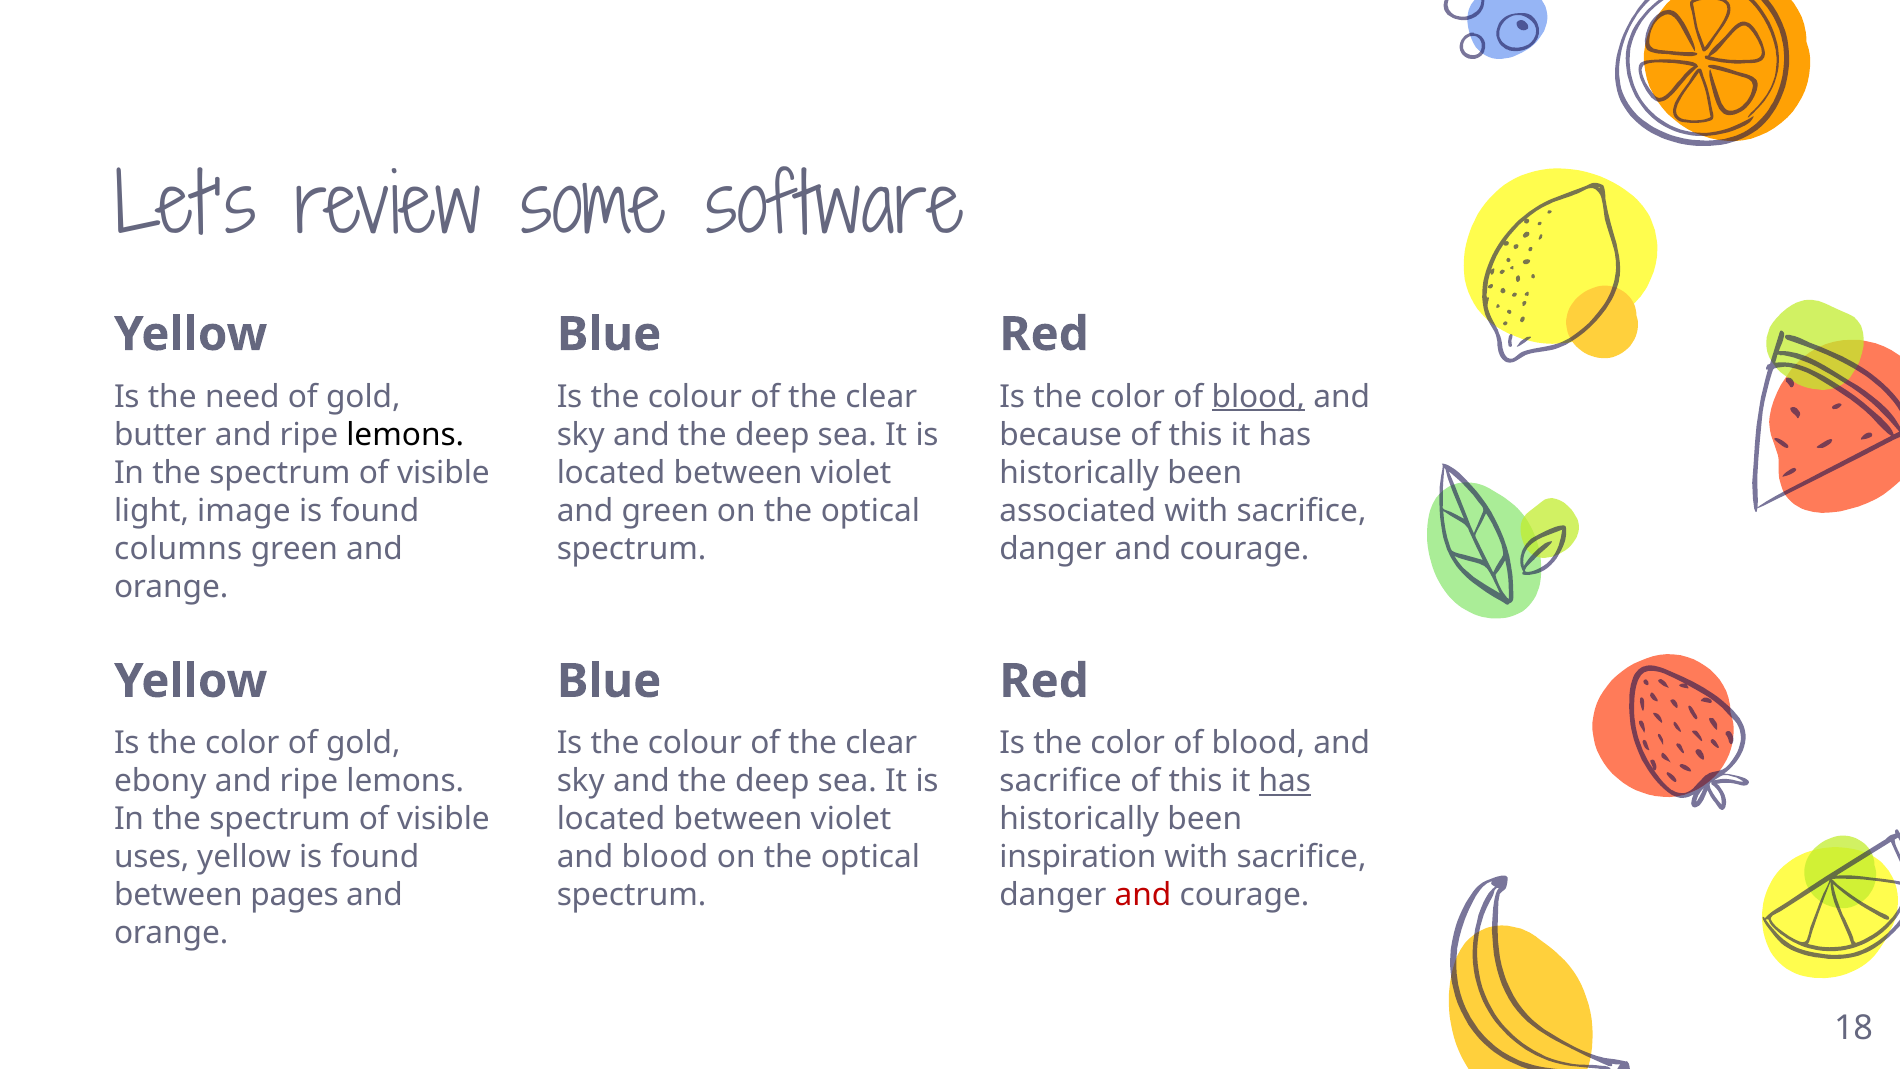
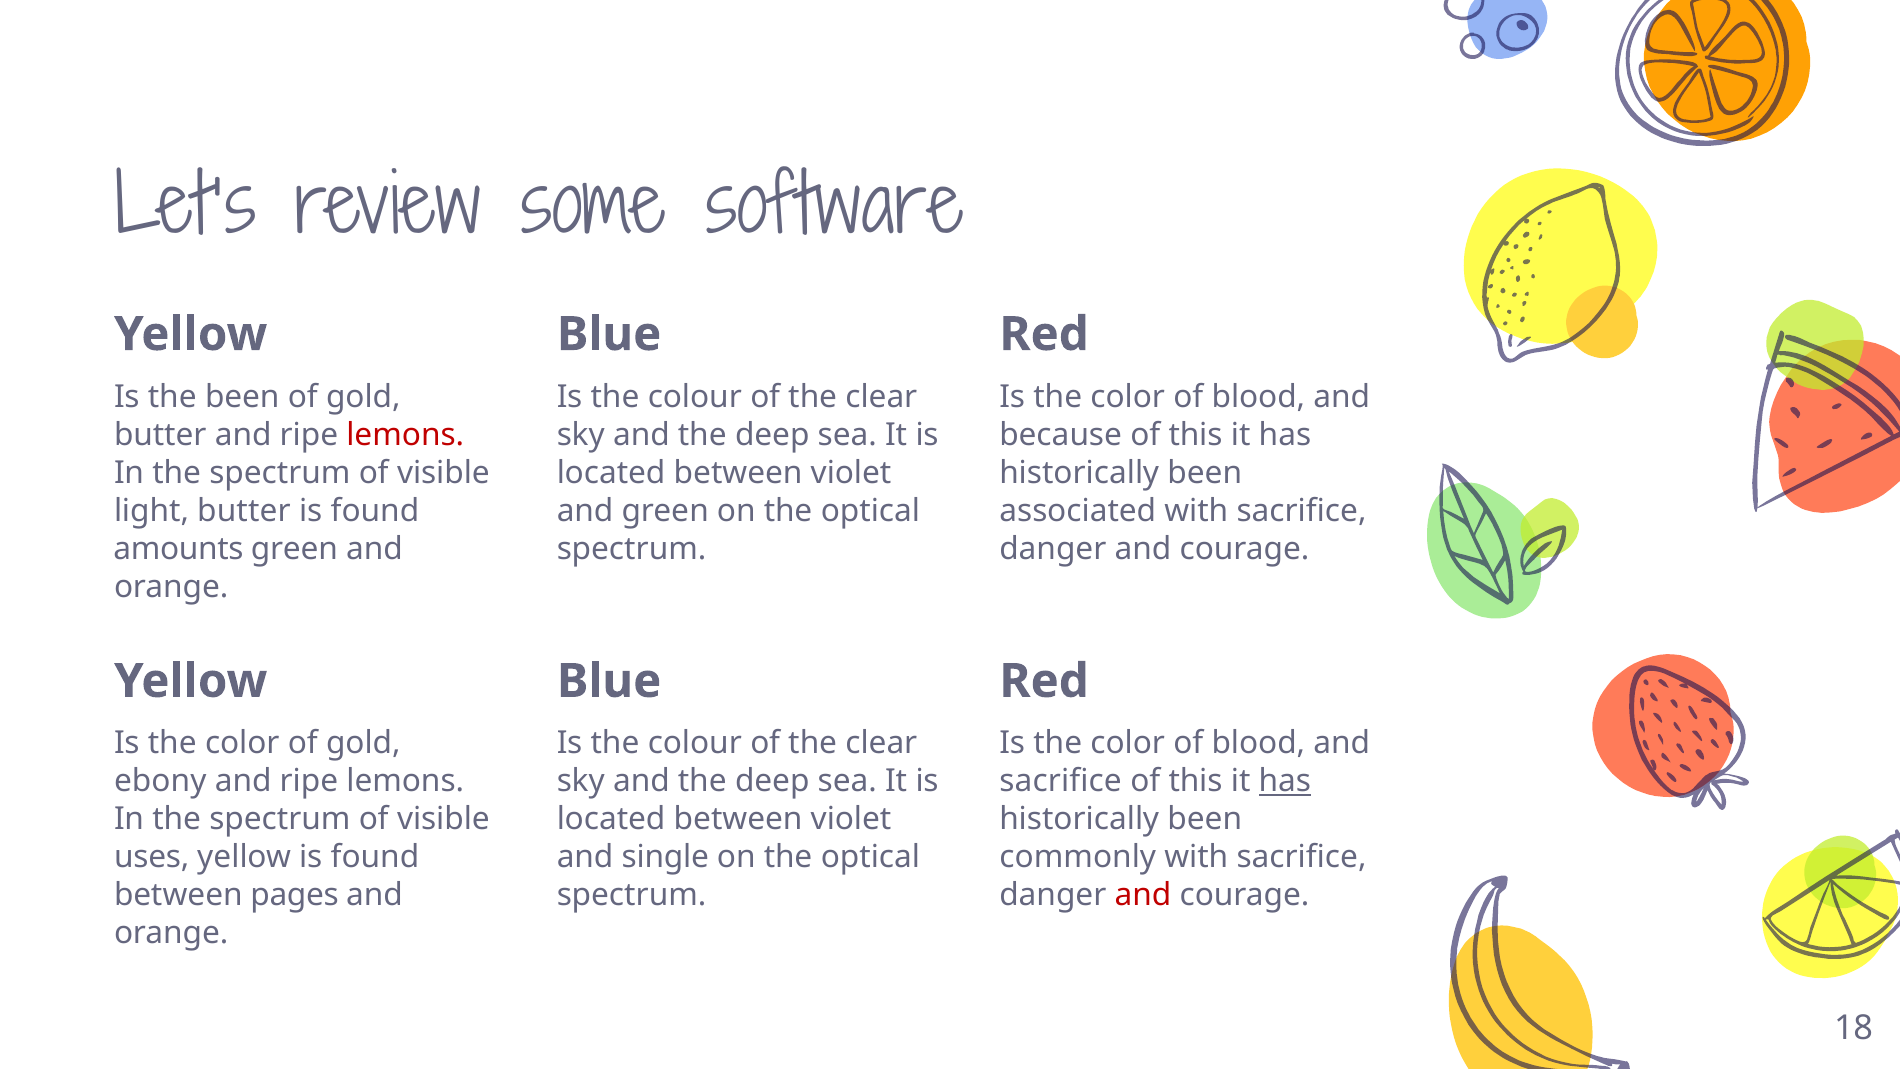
the need: need -> been (242, 397)
blood underline: present -> none (1258, 397)
lemons colour: black -> red (405, 435)
light image: image -> butter (244, 511)
columns: columns -> amounts (179, 549)
and blood: blood -> single (665, 857)
inspiration: inspiration -> commonly (1078, 857)
